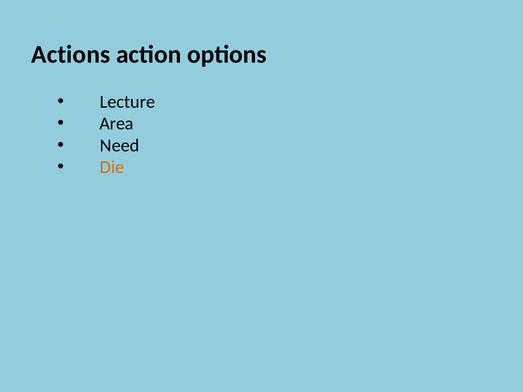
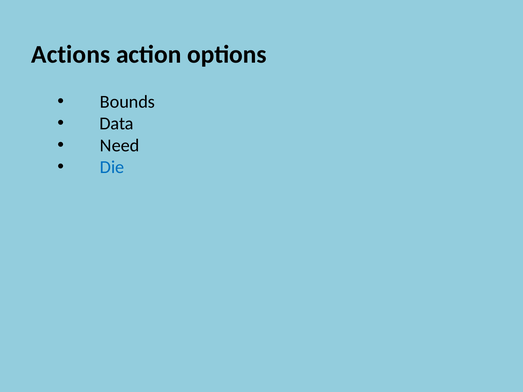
Lecture: Lecture -> Bounds (127, 102)
Area: Area -> Data (117, 124)
Die colour: orange -> blue (112, 167)
